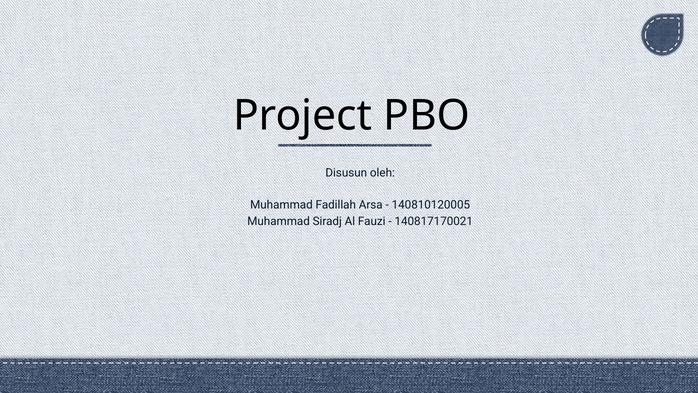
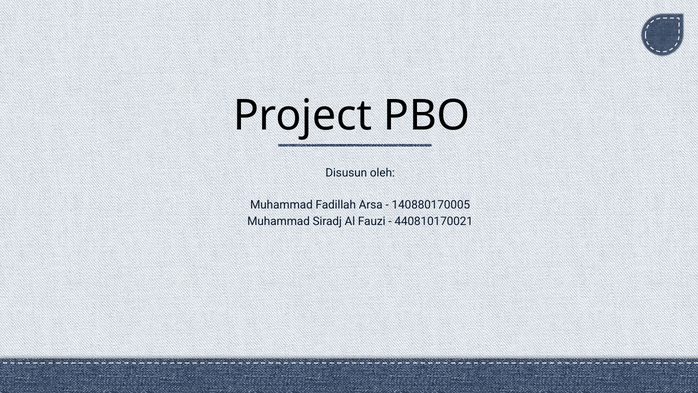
140810120005: 140810120005 -> 140880170005 (431, 205)
140817170021: 140817170021 -> 440810170021 (434, 221)
